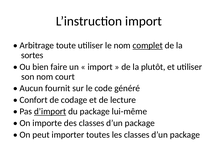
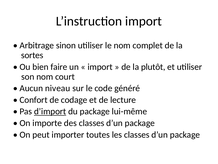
toute: toute -> sinon (66, 45)
complet underline: present -> none (148, 45)
fournit: fournit -> niveau (58, 88)
